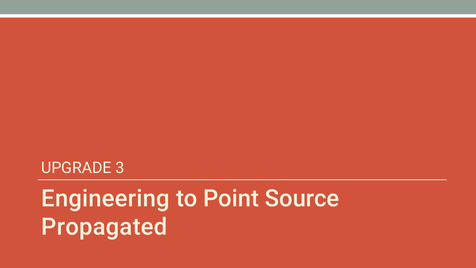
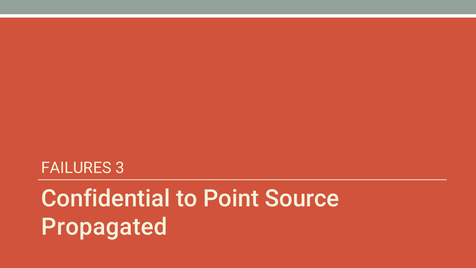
UPGRADE: UPGRADE -> FAILURES (76, 168)
Engineering: Engineering -> Confidential (106, 198)
